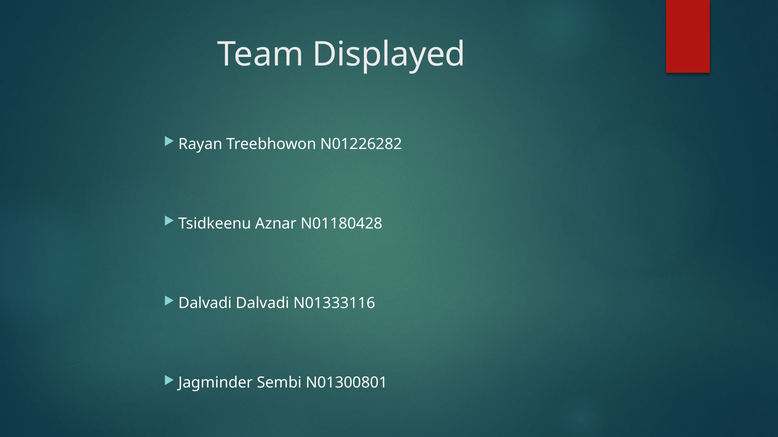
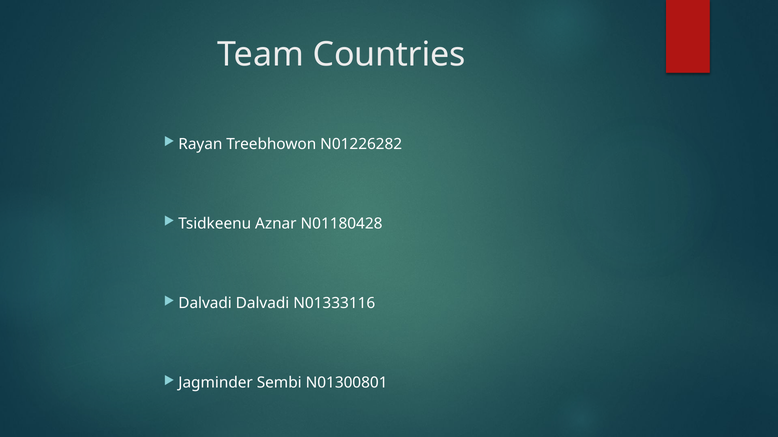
Displayed: Displayed -> Countries (389, 55)
